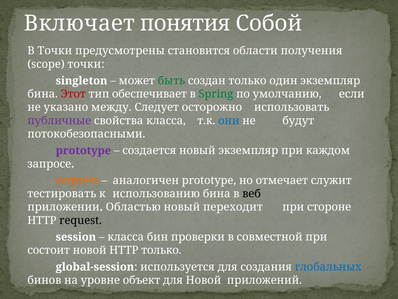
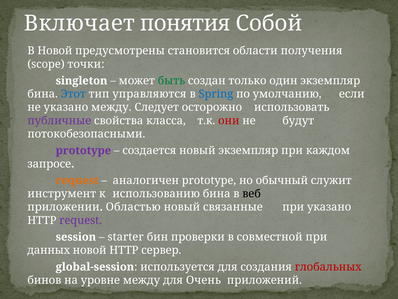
В Точки: Точки -> Новой (55, 51)
Этот colour: red -> blue (73, 94)
обеспечивает: обеспечивает -> управляются (149, 94)
Spring colour: green -> blue (216, 94)
они colour: blue -> red (229, 120)
отмечает: отмечает -> обычный (282, 180)
тестировать: тестировать -> инструмент (62, 193)
переходит: переходит -> связанные (233, 207)
при стороне: стороне -> указано (329, 207)
request colour: black -> purple (81, 220)
класса: класса -> starter (126, 237)
состоит: состоит -> данных (49, 250)
HTTP только: только -> сервер (161, 250)
глобальных colour: blue -> red (328, 266)
уровне объект: объект -> между (141, 280)
для Новой: Новой -> Очень (203, 280)
